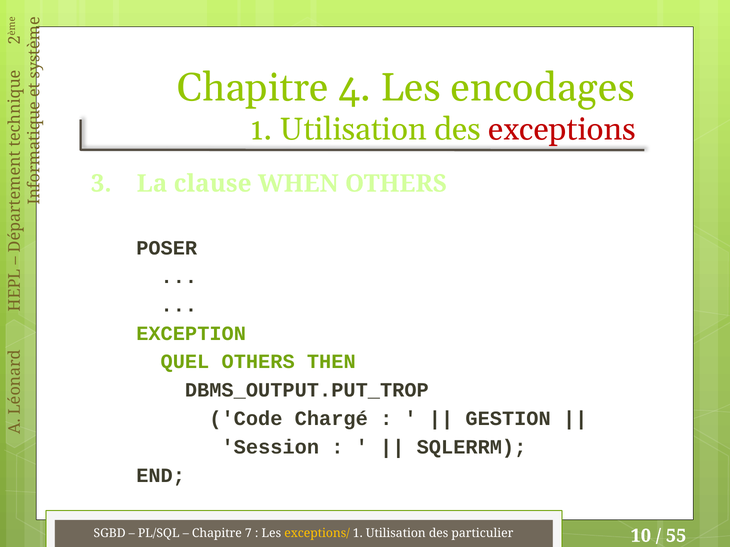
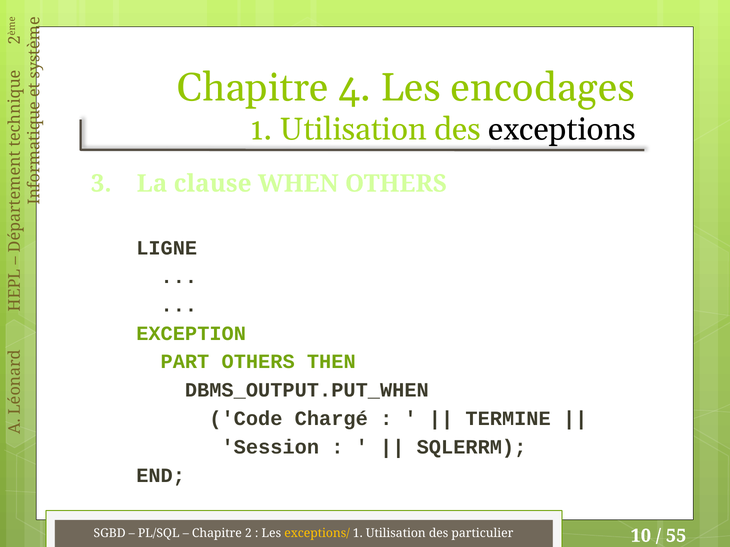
exceptions colour: red -> black (562, 130)
POSER: POSER -> LIGNE (167, 248)
QUEL: QUEL -> PART (185, 362)
DBMS_OUTPUT.PUT_TROP: DBMS_OUTPUT.PUT_TROP -> DBMS_OUTPUT.PUT_WHEN (307, 391)
GESTION: GESTION -> TERMINE (508, 419)
Chapitre 7: 7 -> 2 (248, 534)
